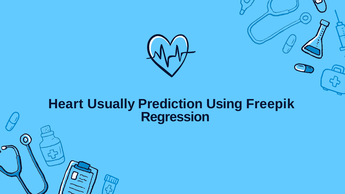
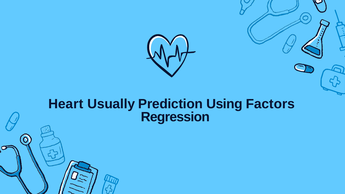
Freepik: Freepik -> Factors (270, 104)
